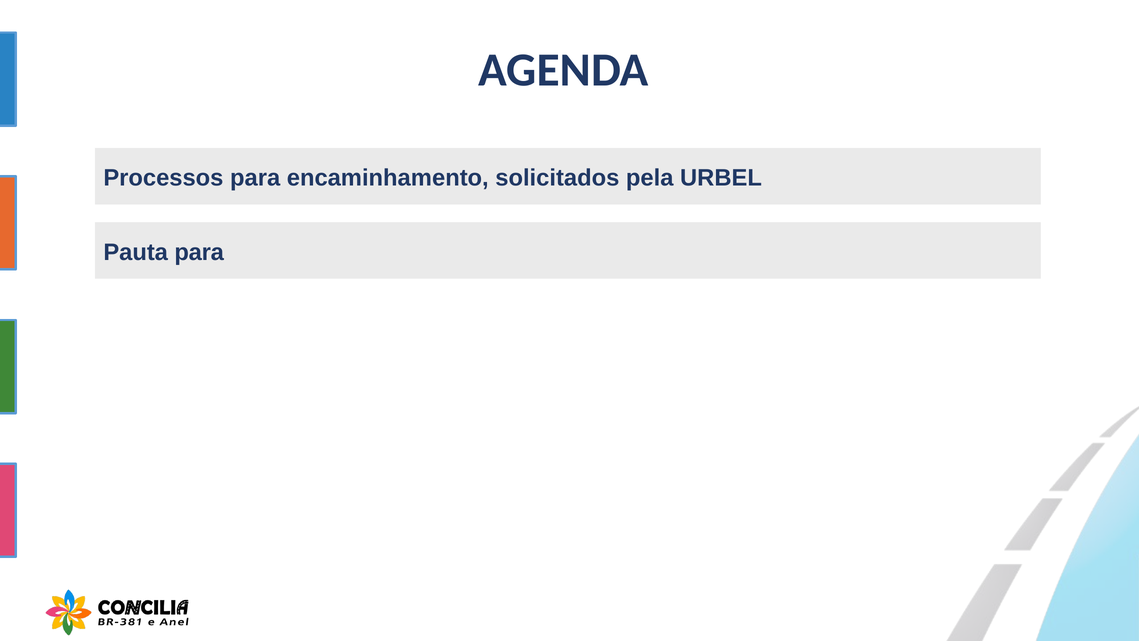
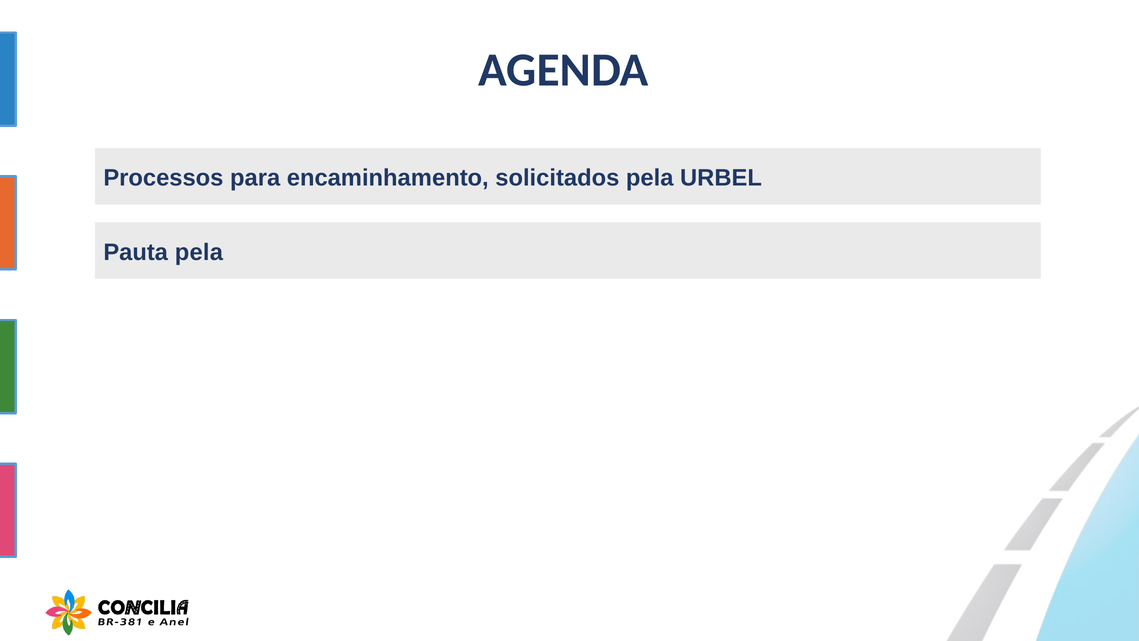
Pauta para: para -> pela (199, 252)
